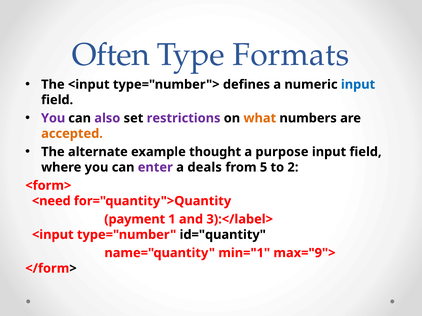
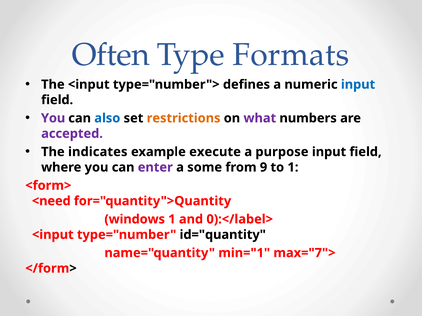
also colour: purple -> blue (107, 118)
restrictions colour: purple -> orange (184, 118)
what colour: orange -> purple (260, 118)
accepted colour: orange -> purple (72, 134)
alternate: alternate -> indicates (98, 152)
thought: thought -> execute (215, 152)
deals: deals -> some (205, 168)
5: 5 -> 9 (264, 168)
to 2: 2 -> 1 (293, 168)
payment: payment -> windows (135, 220)
3):</label>: 3):</label> -> 0):</label> (240, 220)
max="9">: max="9"> -> max="7"> (304, 253)
